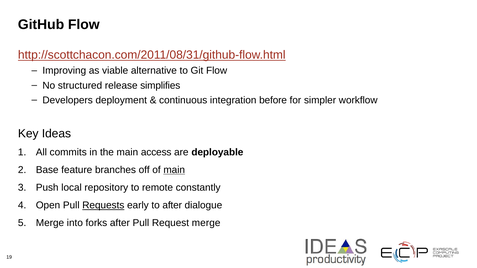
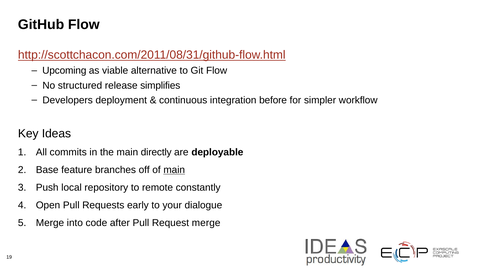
Improving: Improving -> Upcoming (64, 71)
access: access -> directly (156, 152)
Requests underline: present -> none (103, 206)
to after: after -> your (172, 206)
forks: forks -> code (96, 223)
